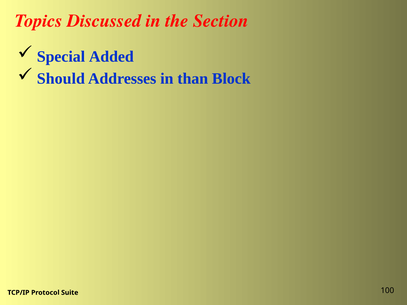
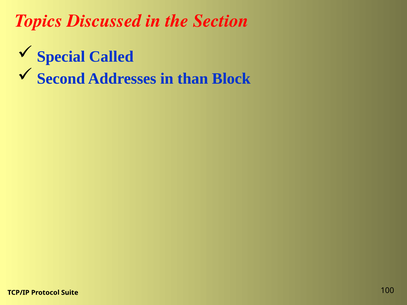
Added: Added -> Called (111, 57)
Should: Should -> Second (61, 79)
